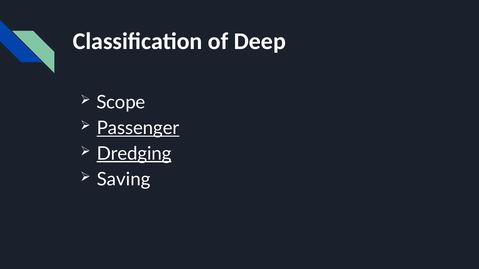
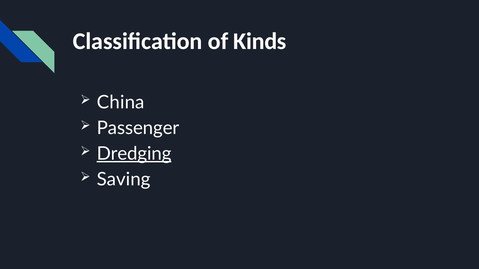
Deep: Deep -> Kinds (260, 41)
Scope: Scope -> China (121, 103)
Passenger underline: present -> none (138, 128)
